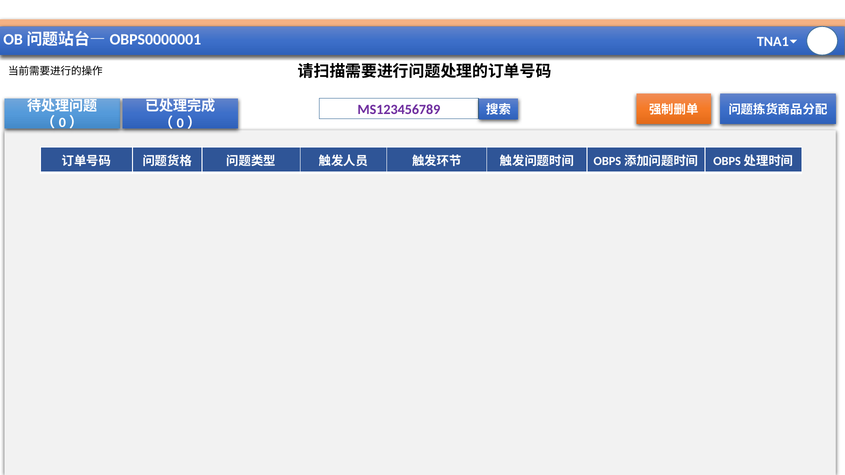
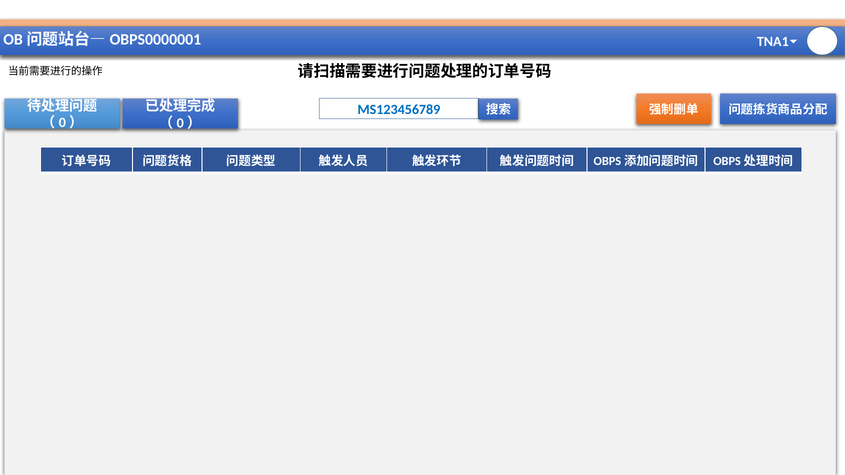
MS123456789 colour: purple -> blue (399, 110)
